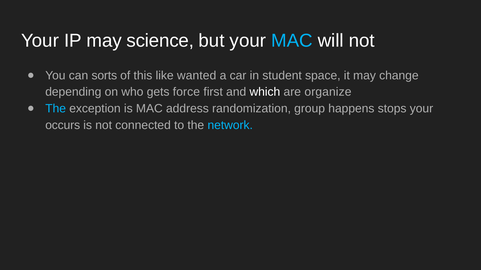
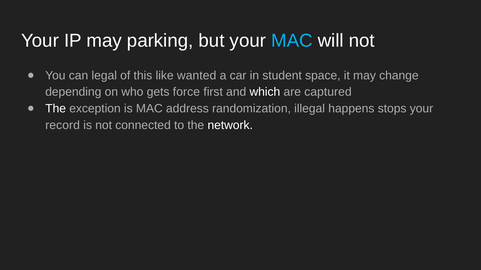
science: science -> parking (160, 41)
sorts: sorts -> legal (104, 76)
organize: organize -> captured (328, 92)
The colour: light blue -> white (56, 109)
group: group -> illegal (310, 109)
occurs: occurs -> record (63, 125)
network colour: light blue -> white (230, 125)
